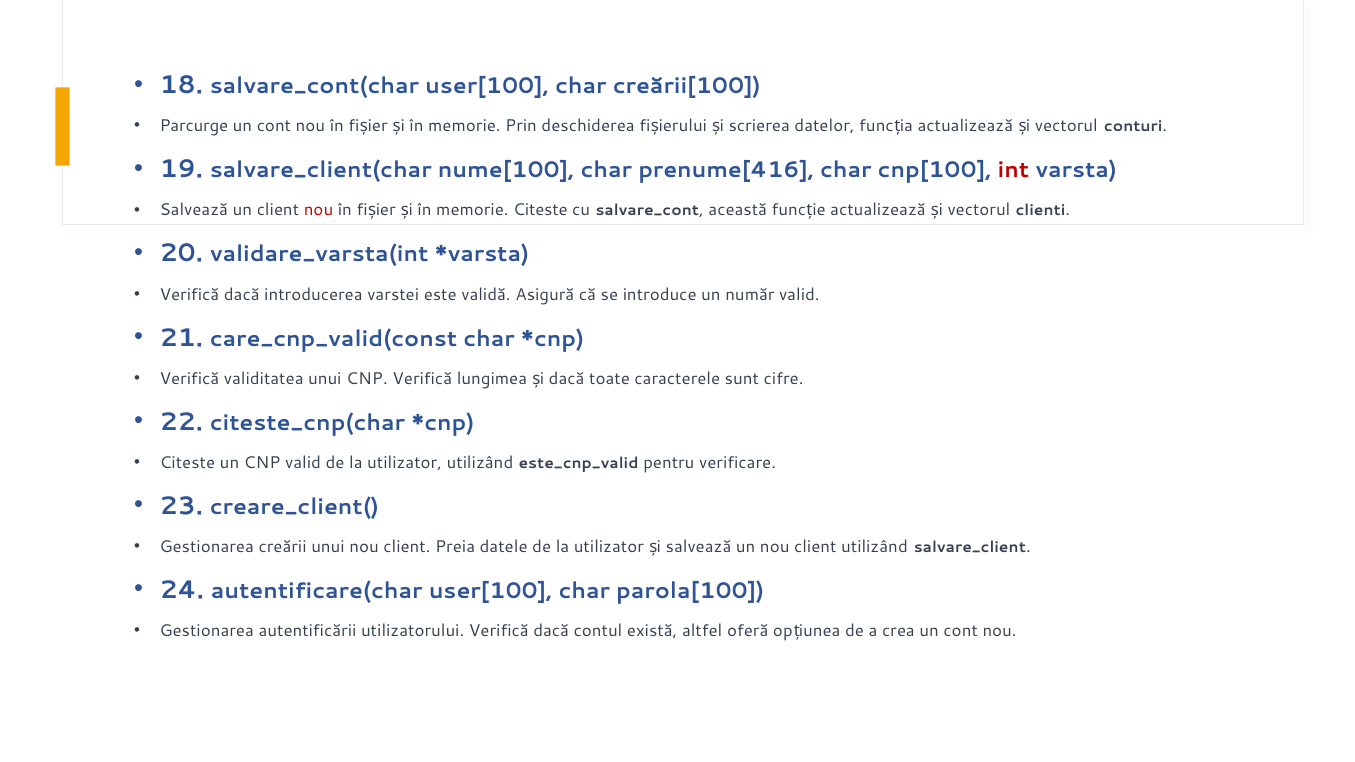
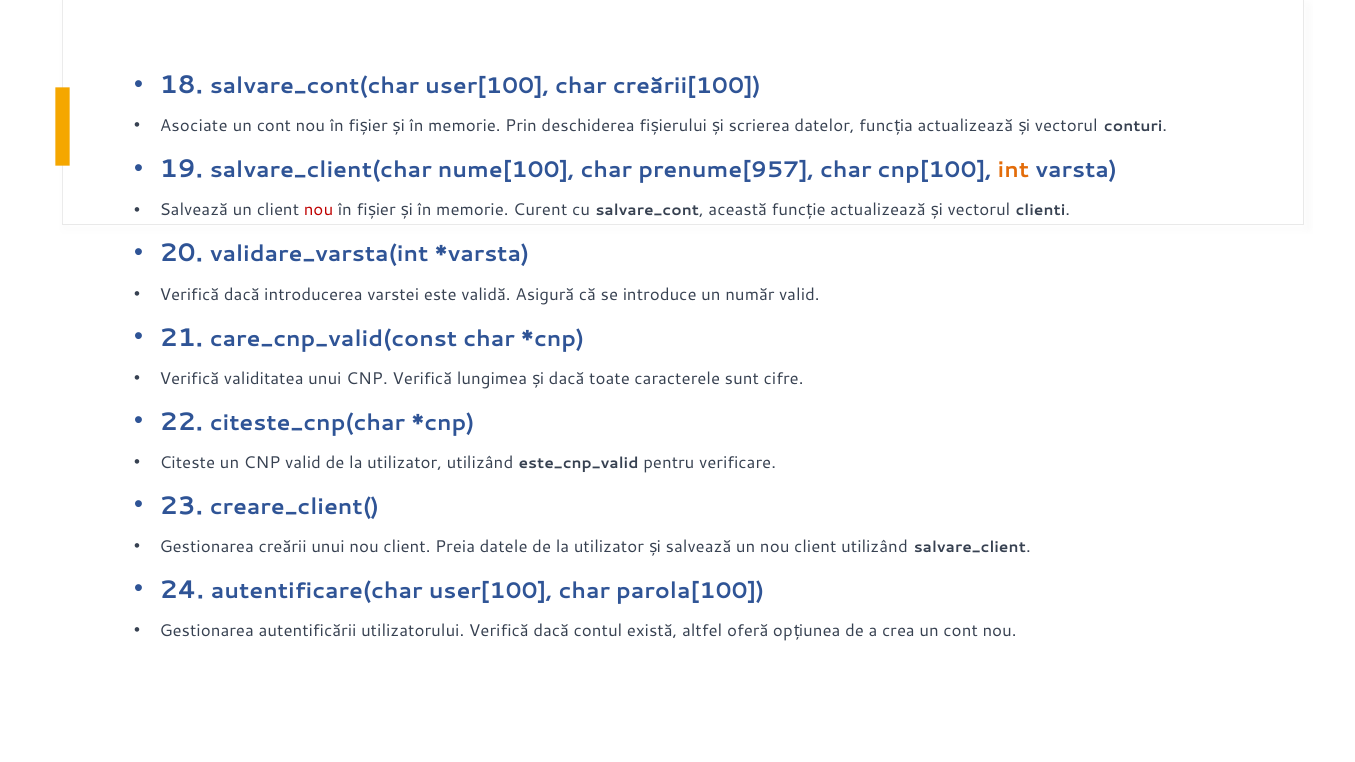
Parcurge: Parcurge -> Asociate (194, 126)
prenume[416: prenume[416 -> prenume[957 (726, 170)
int colour: red -> orange (1013, 170)
memorie Citeste: Citeste -> Curent (540, 210)
